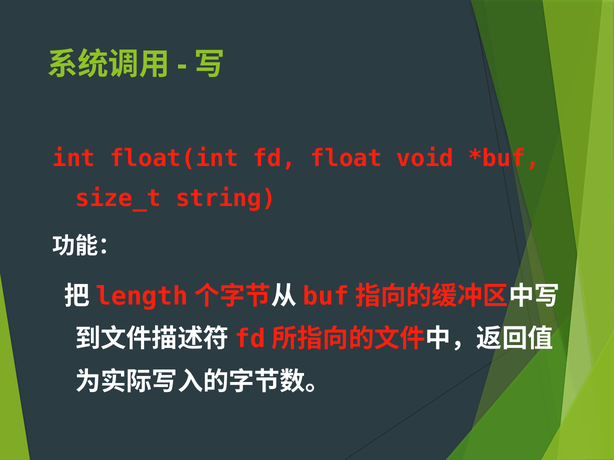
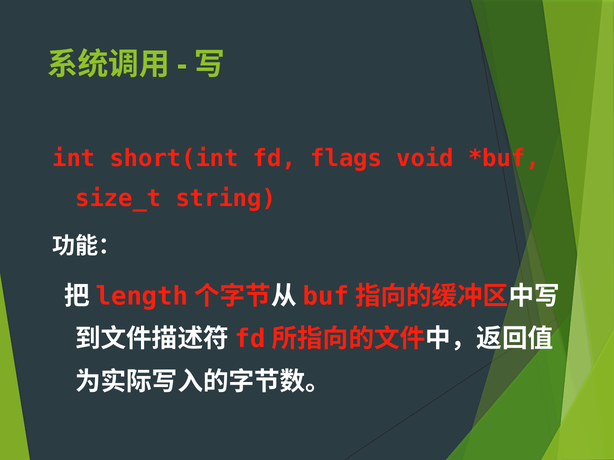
float(int: float(int -> short(int (174, 158)
float: float -> flags (346, 158)
